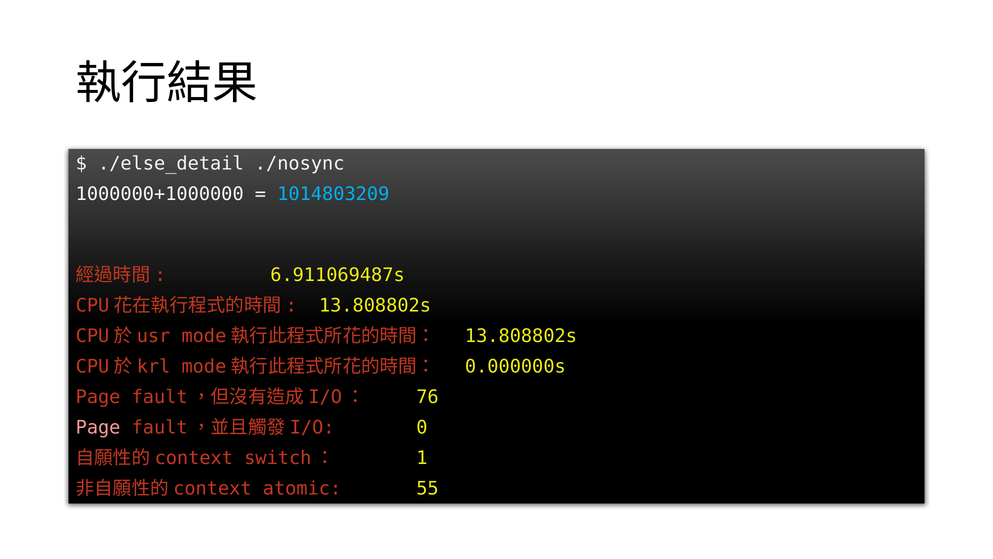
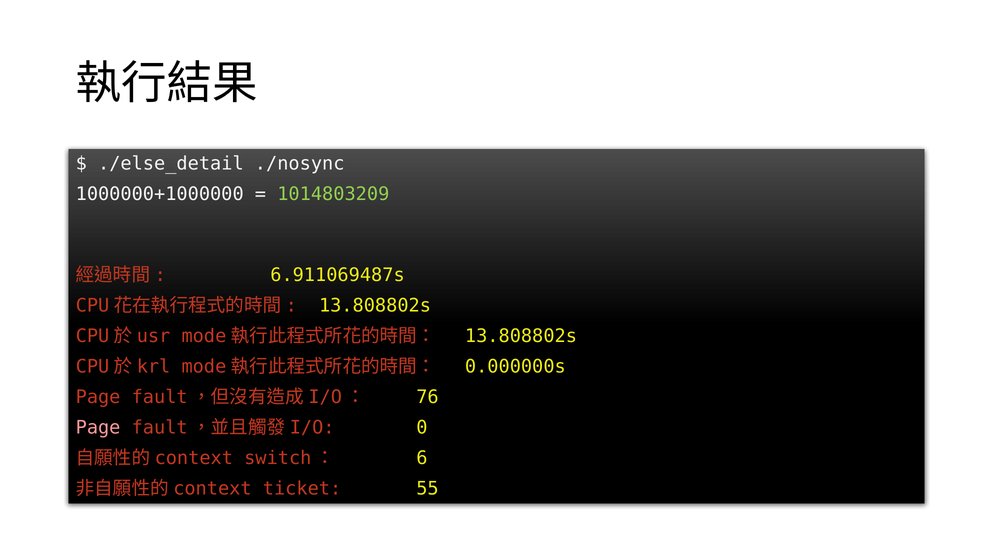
1014803209 colour: light blue -> light green (333, 194)
1: 1 -> 6 (422, 458)
atomic: atomic -> ticket (302, 488)
